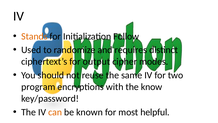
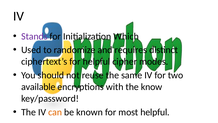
Stands colour: orange -> purple (34, 36)
Follow: Follow -> Which (126, 36)
for output: output -> helpful (97, 61)
program: program -> available (38, 87)
